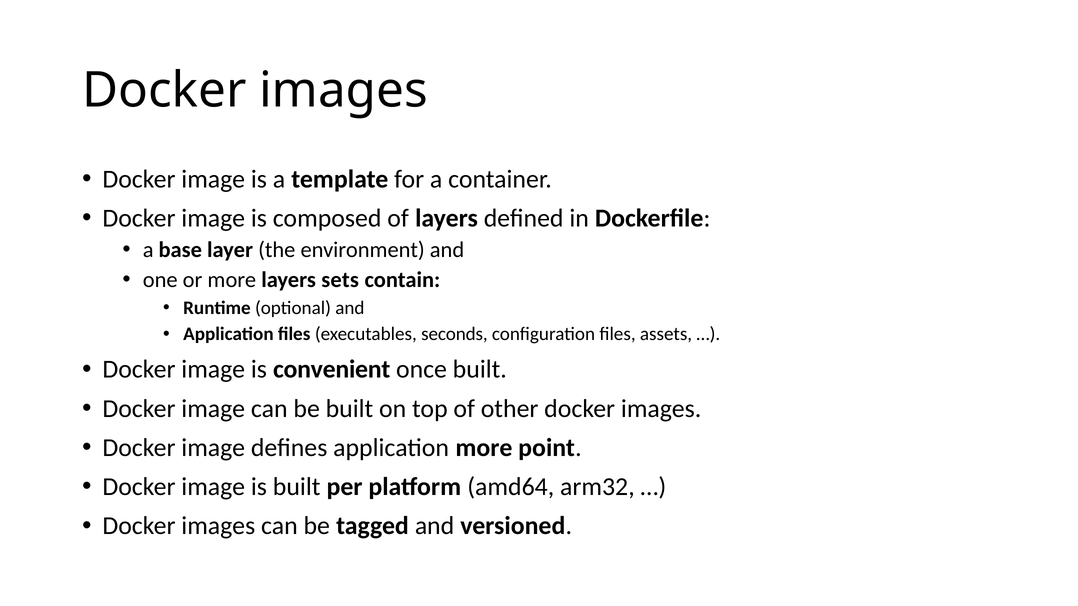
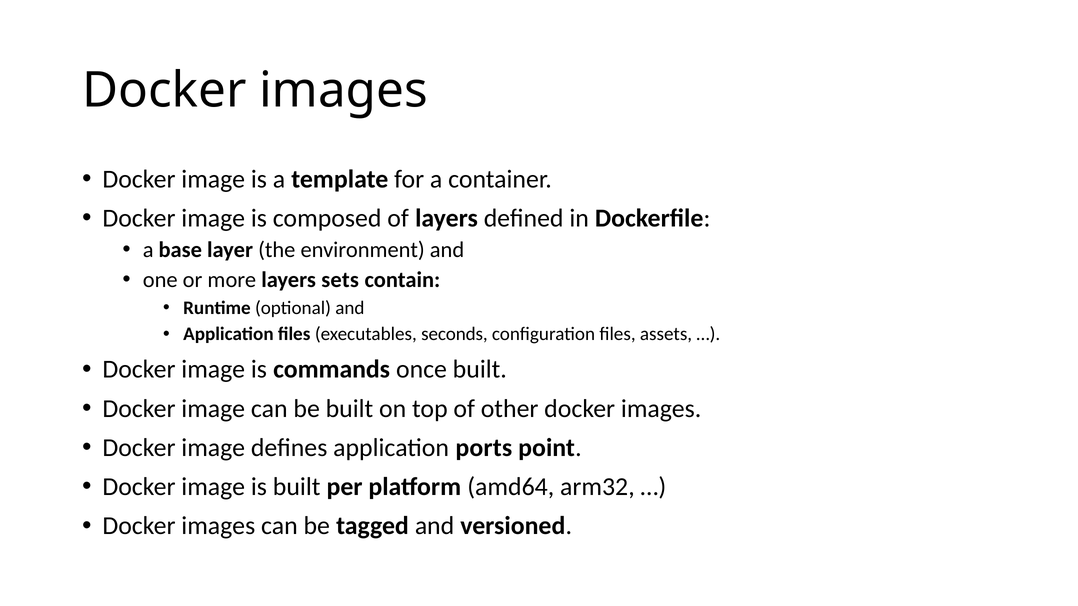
convenient: convenient -> commands (332, 370)
application more: more -> ports (484, 448)
